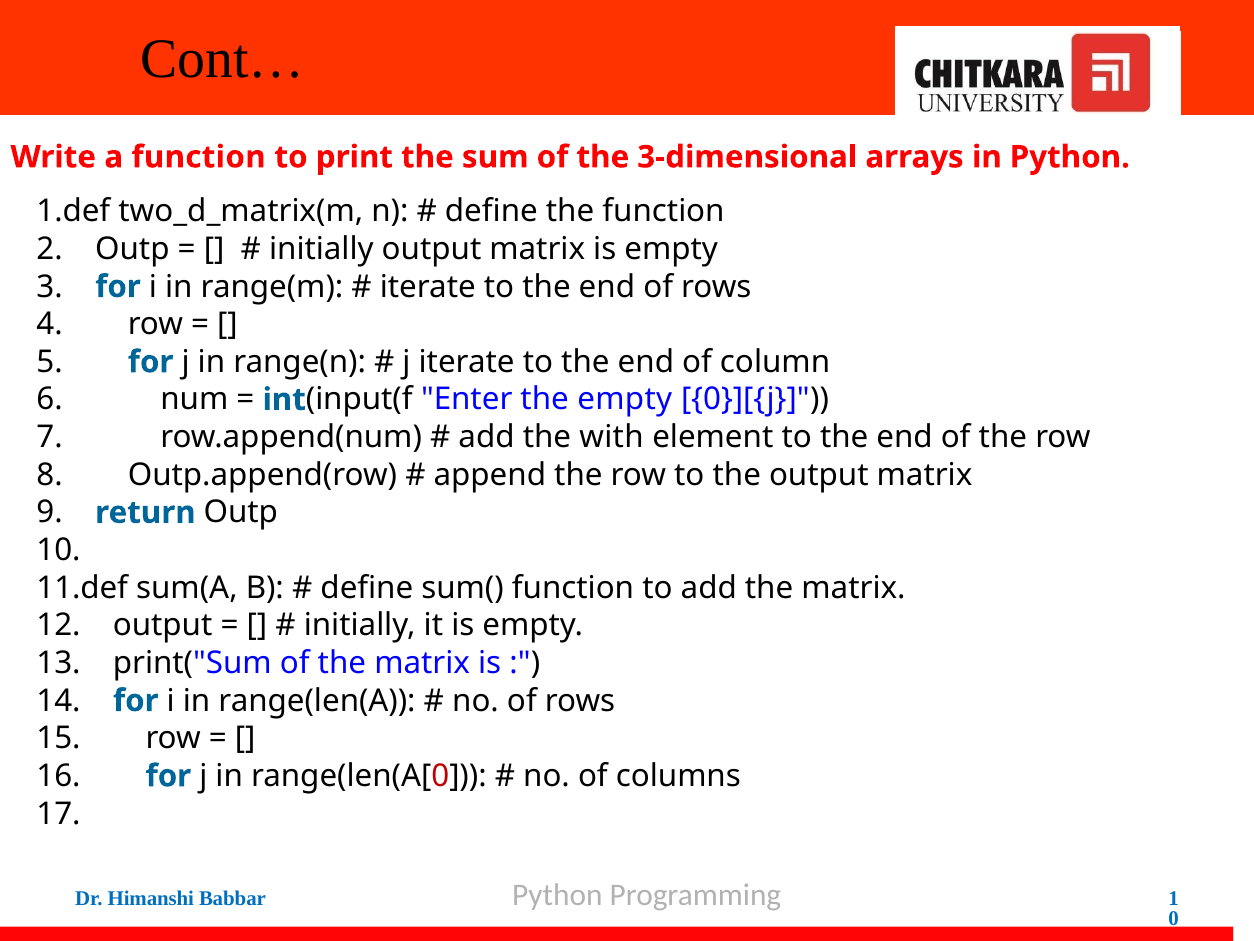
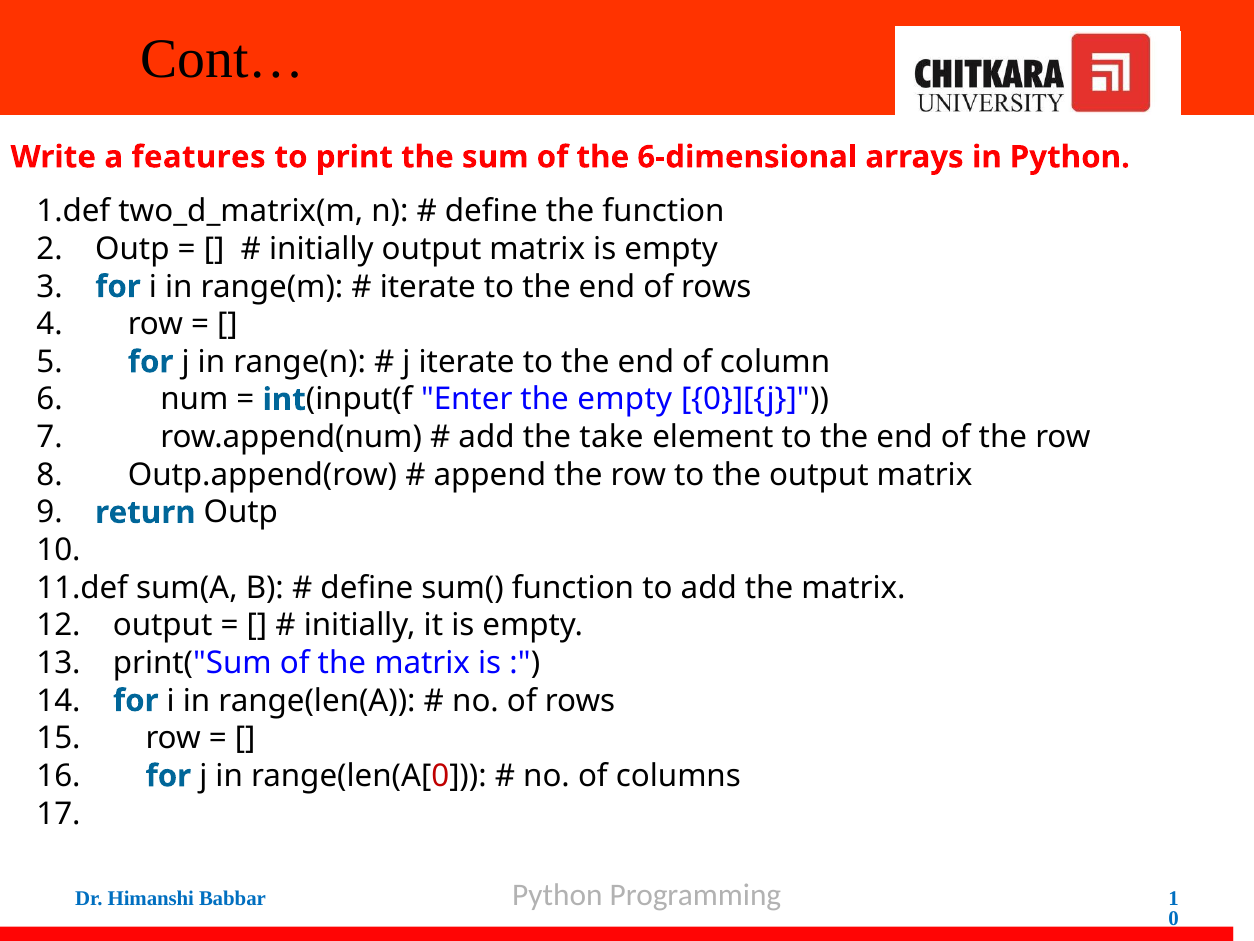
a function: function -> features (199, 157)
3-dimensional: 3-dimensional -> 6-dimensional (747, 157)
with: with -> take (612, 437)
